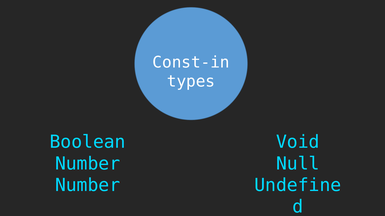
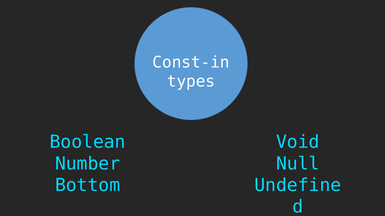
Number: Number -> Bottom (88, 186)
